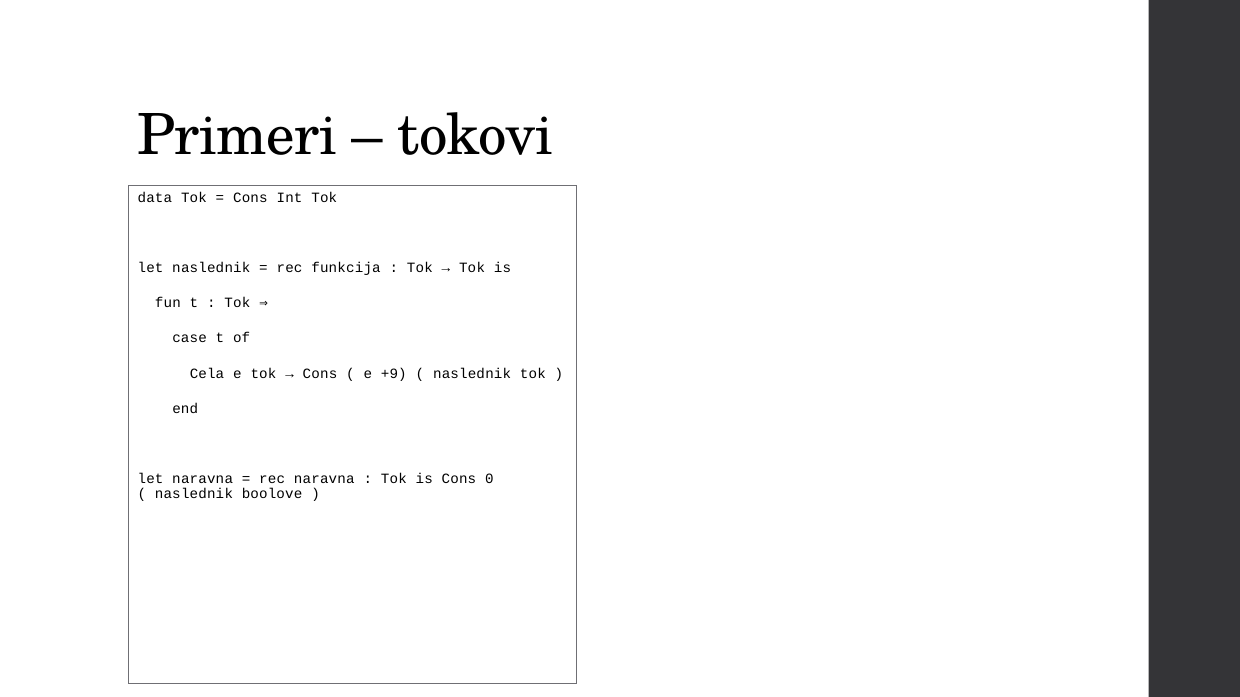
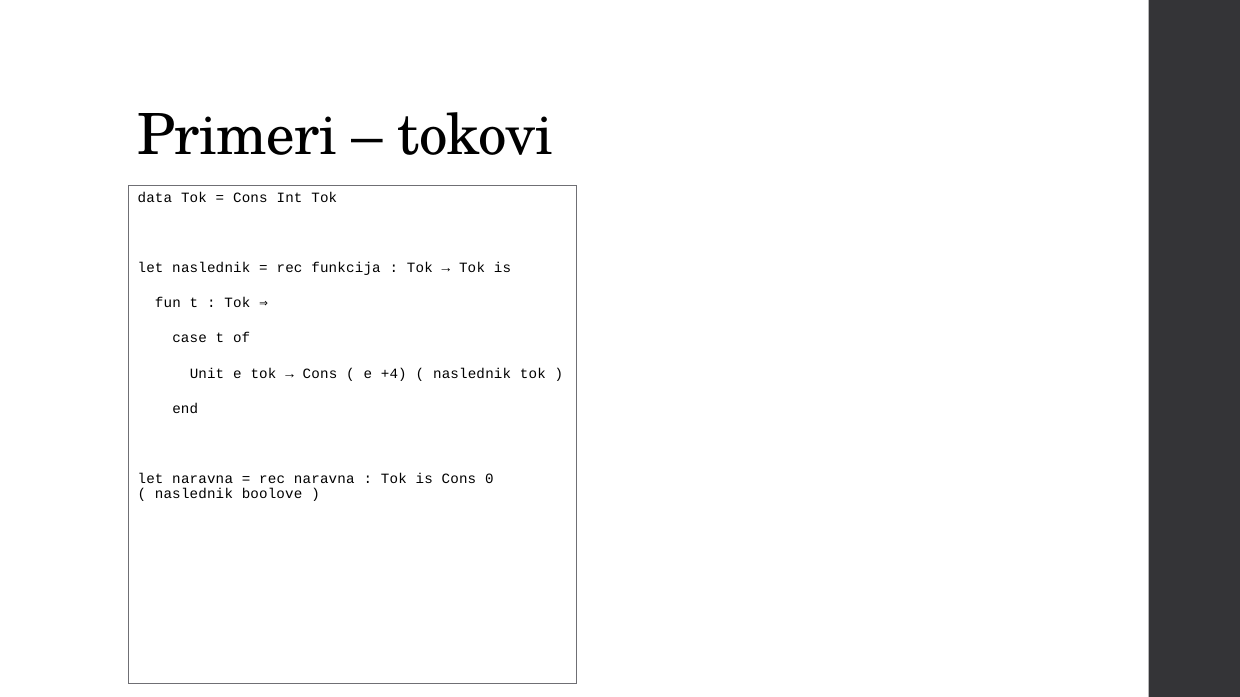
Cela: Cela -> Unit (207, 374)
+9: +9 -> +4 (394, 374)
